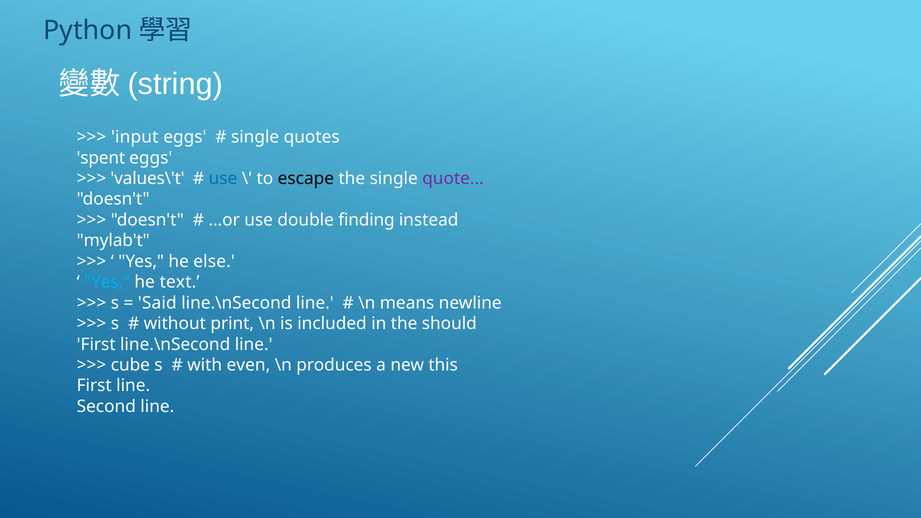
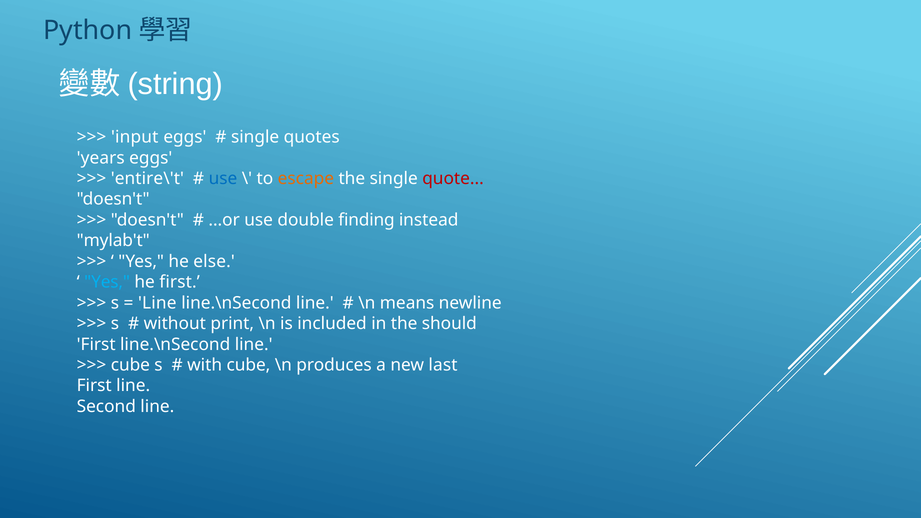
spent: spent -> years (101, 158)
values\'t: values\'t -> entire\'t (147, 179)
escape colour: black -> orange (306, 179)
quote colour: purple -> red (453, 179)
he text: text -> first (180, 282)
Said: Said -> Line (157, 303)
with even: even -> cube (248, 365)
this: this -> last (443, 365)
